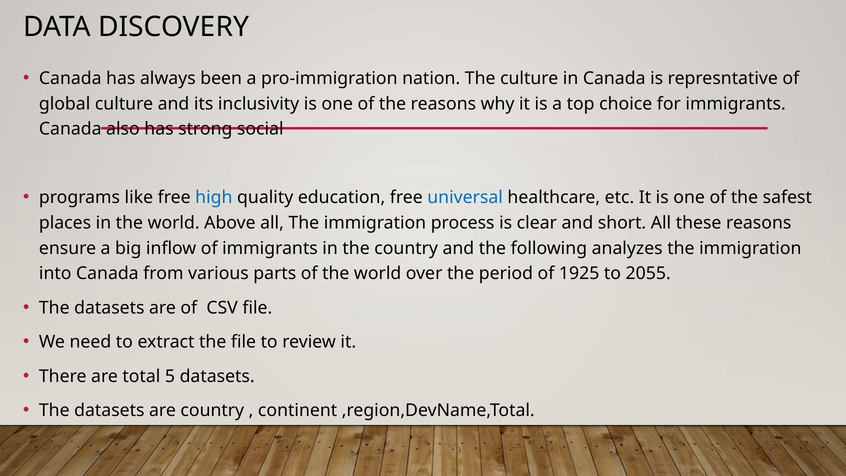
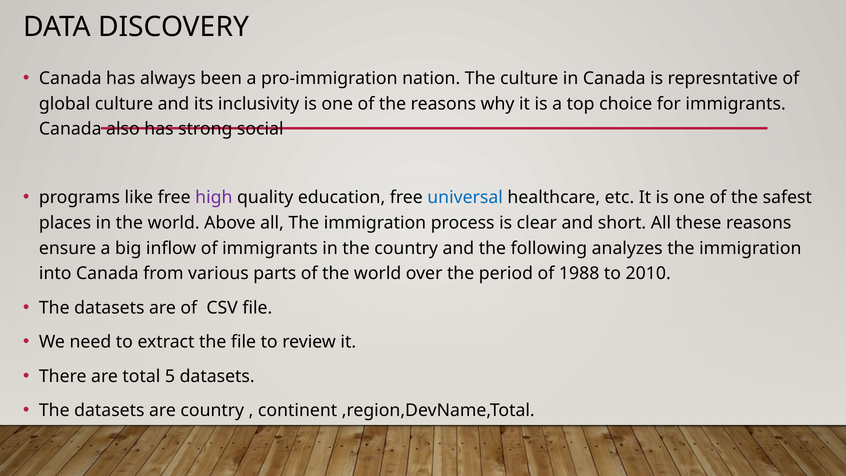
high colour: blue -> purple (214, 197)
1925: 1925 -> 1988 (579, 274)
2055: 2055 -> 2010 (648, 274)
